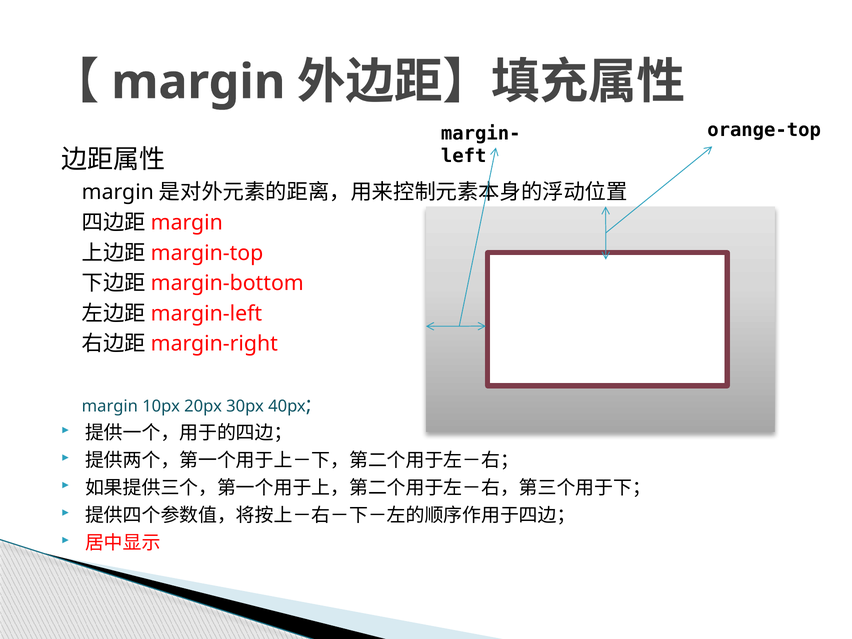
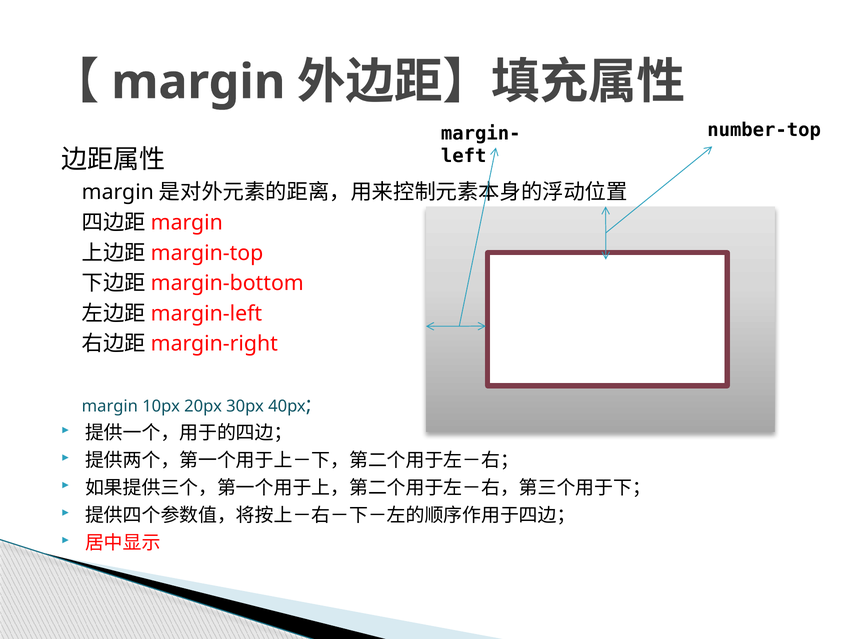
orange-top: orange-top -> number-top (764, 130)
